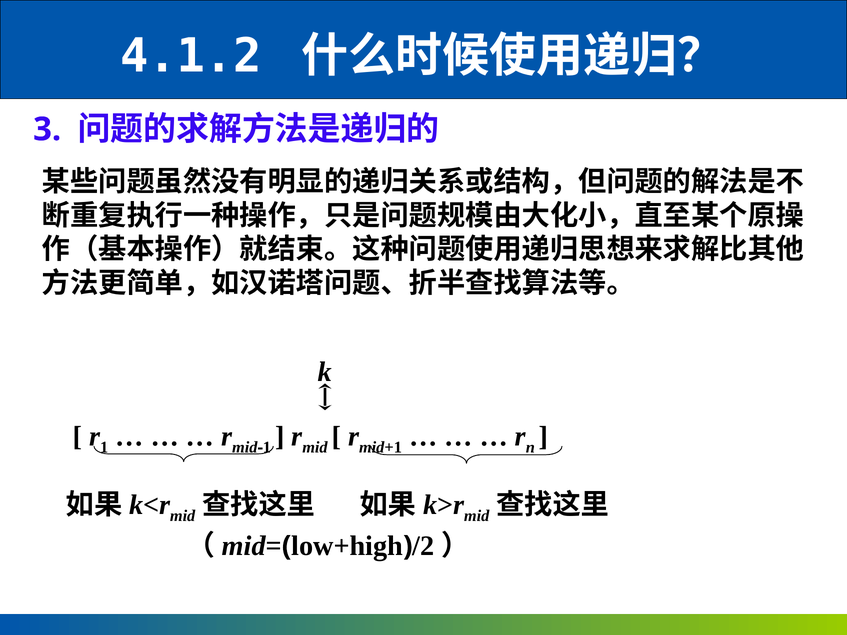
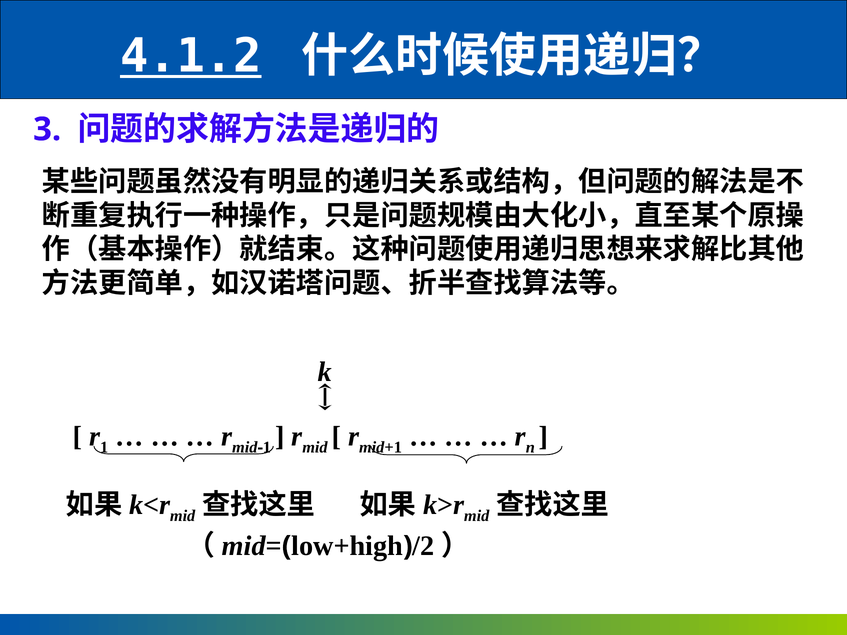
4.1.2 underline: none -> present (191, 56)
